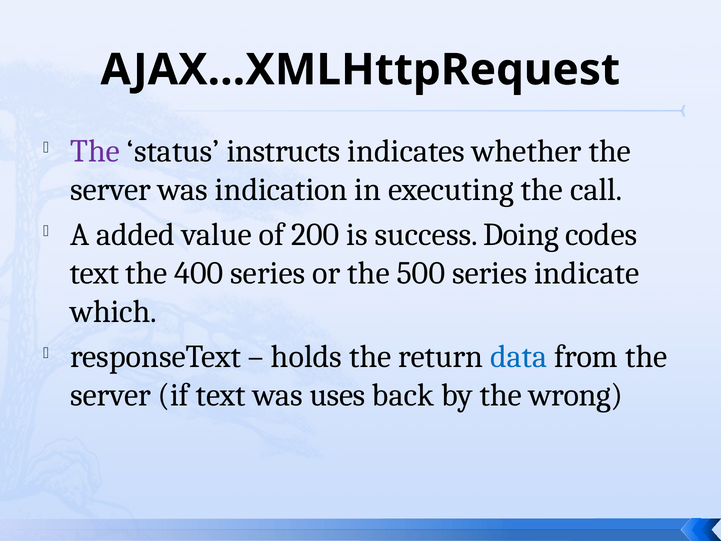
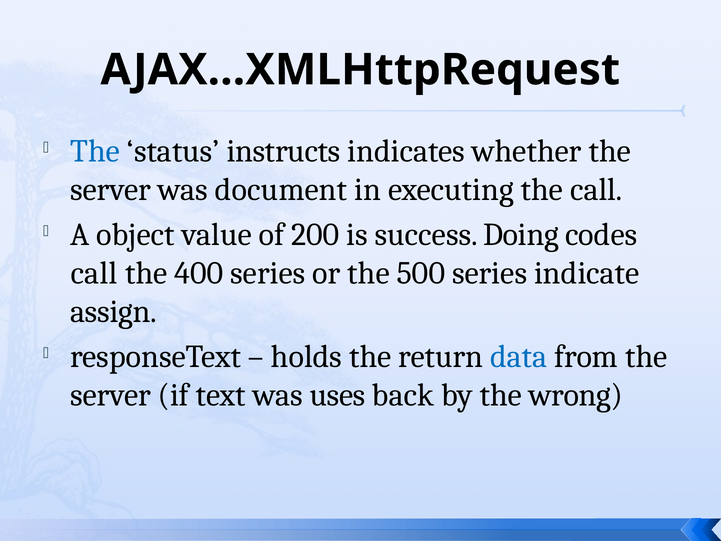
The colour: purple -> blue (95, 151)
indication: indication -> document (281, 190)
added: added -> object (136, 235)
text: text -> call (94, 273)
which: which -> assign (113, 311)
